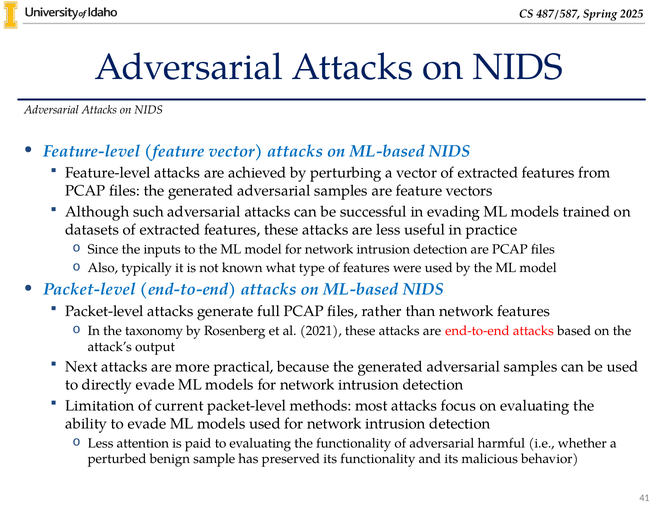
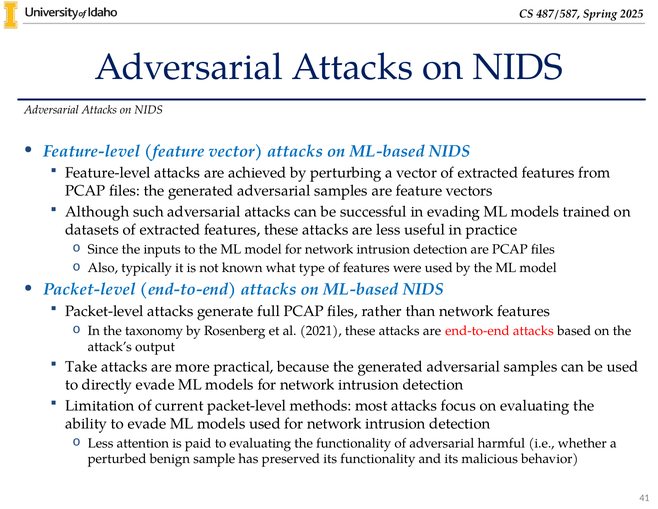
Next: Next -> Take (81, 366)
